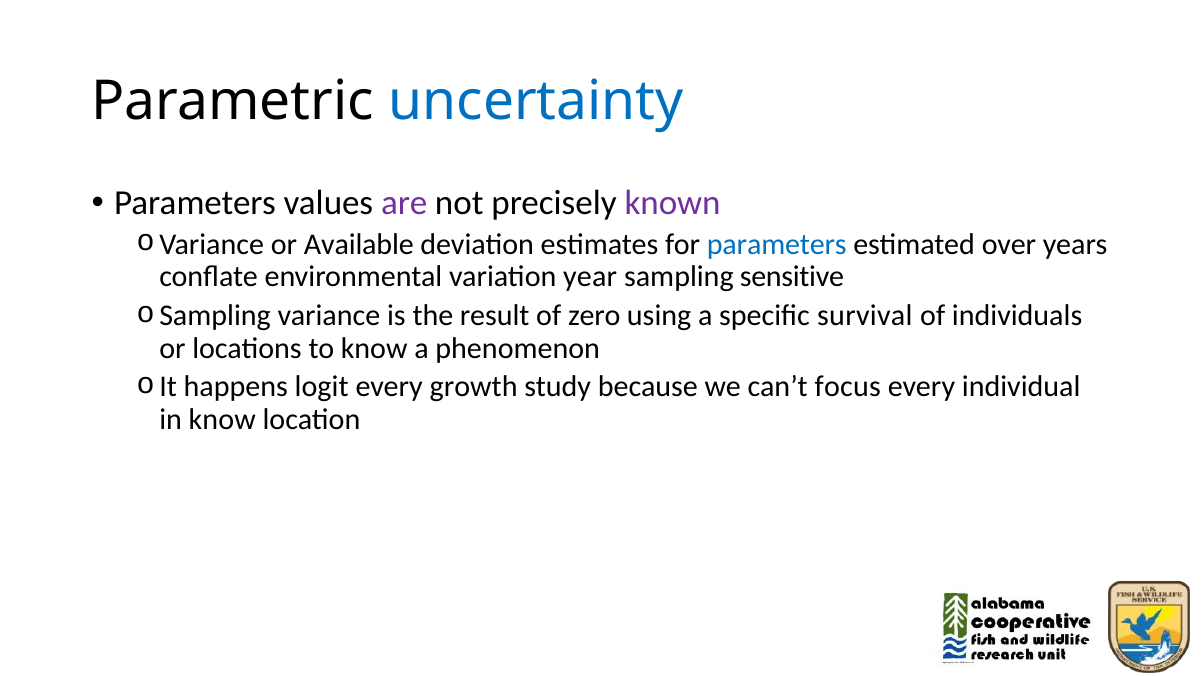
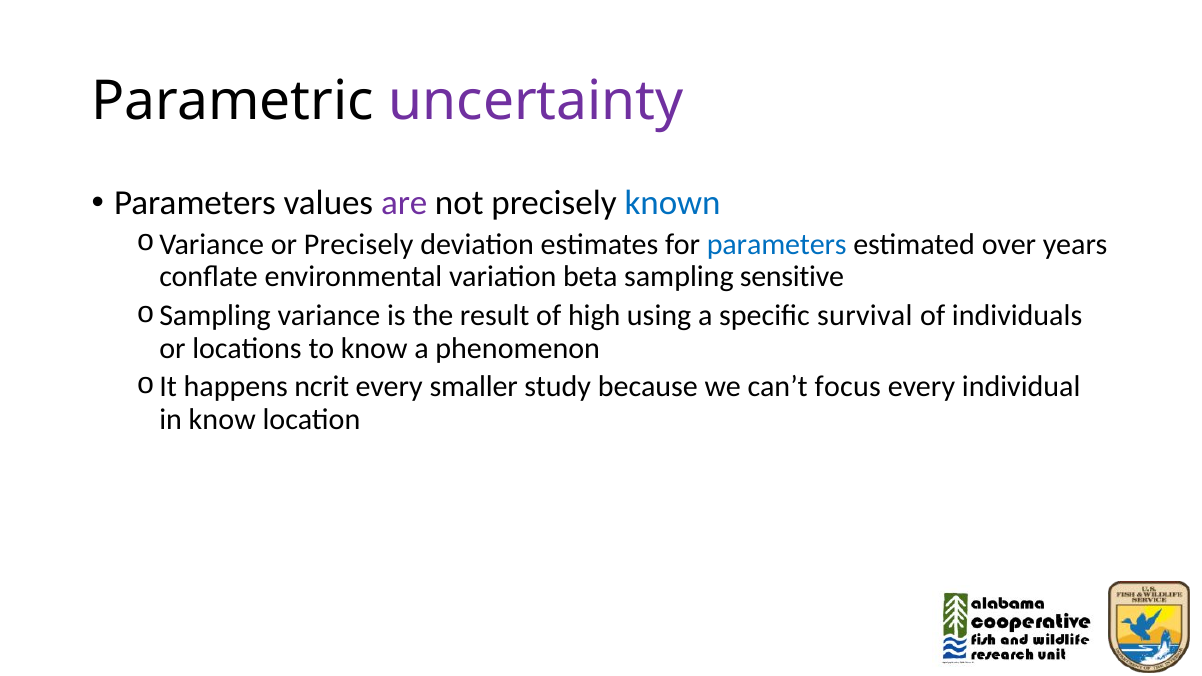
uncertainty colour: blue -> purple (536, 101)
known colour: purple -> blue (673, 203)
or Available: Available -> Precisely (359, 245)
year: year -> beta (590, 277)
zero: zero -> high (594, 316)
logit: logit -> ncrit (322, 387)
growth: growth -> smaller (474, 387)
